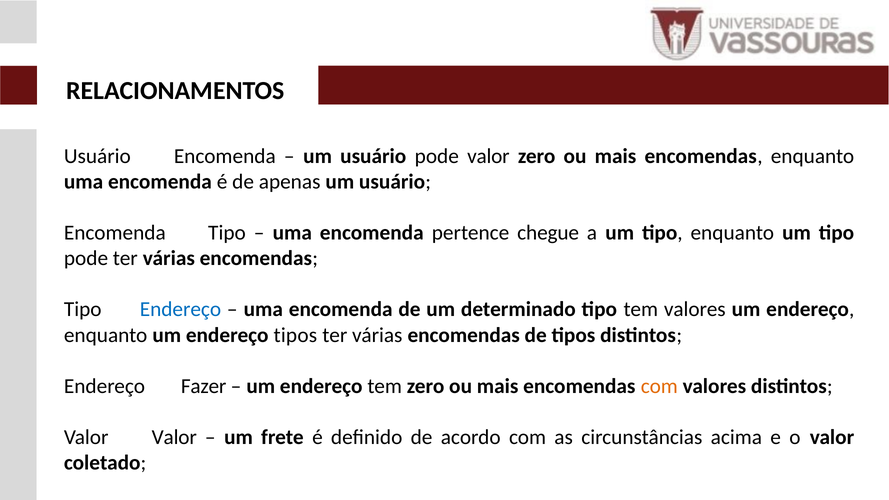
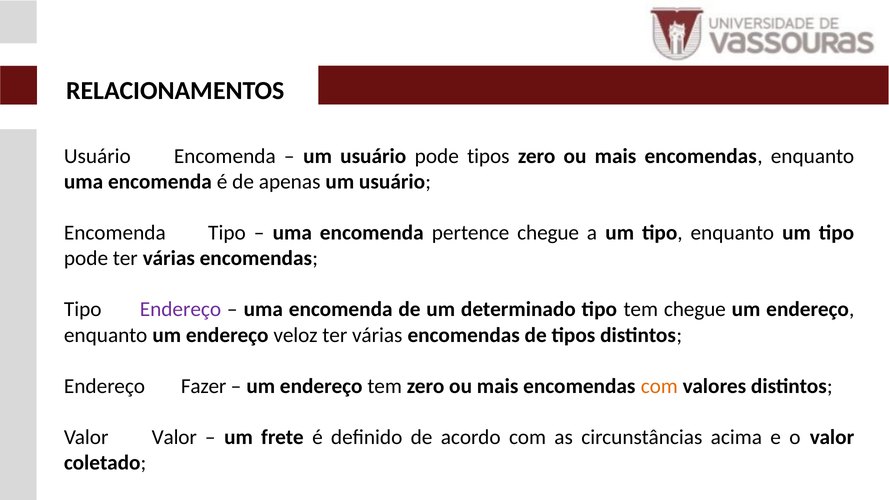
pode valor: valor -> tipos (488, 156)
tem valores: valores -> chegue (695, 309)
Endereço colour: blue -> purple (180, 309)
endereço tipos: tipos -> veloz (296, 335)
